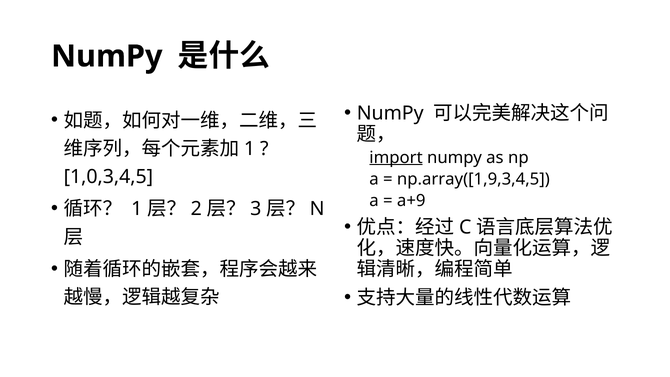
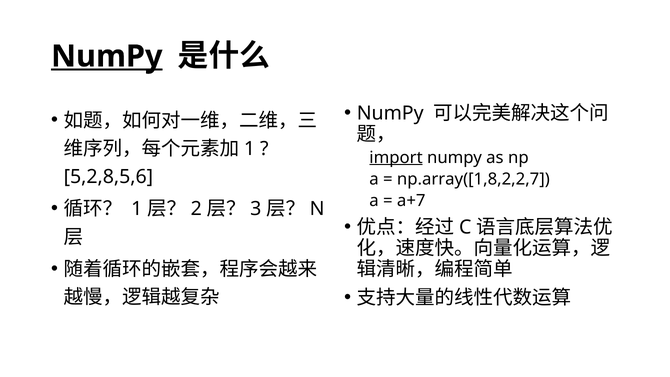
NumPy underline: none -> present (107, 56)
1,0,3,4,5: 1,0,3,4,5 -> 5,2,8,5,6 (108, 177)
np.array([1,9,3,4,5: np.array([1,9,3,4,5 -> np.array([1,8,2,2,7 (473, 179)
a+9: a+9 -> a+7 (411, 201)
